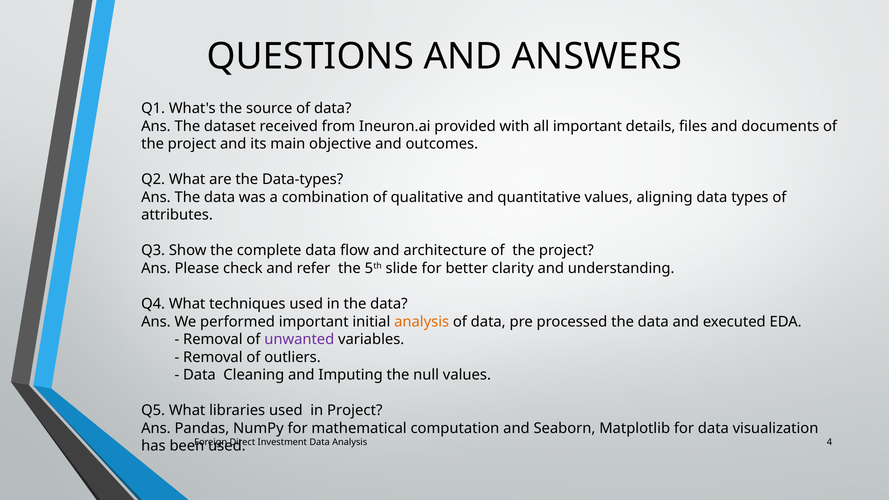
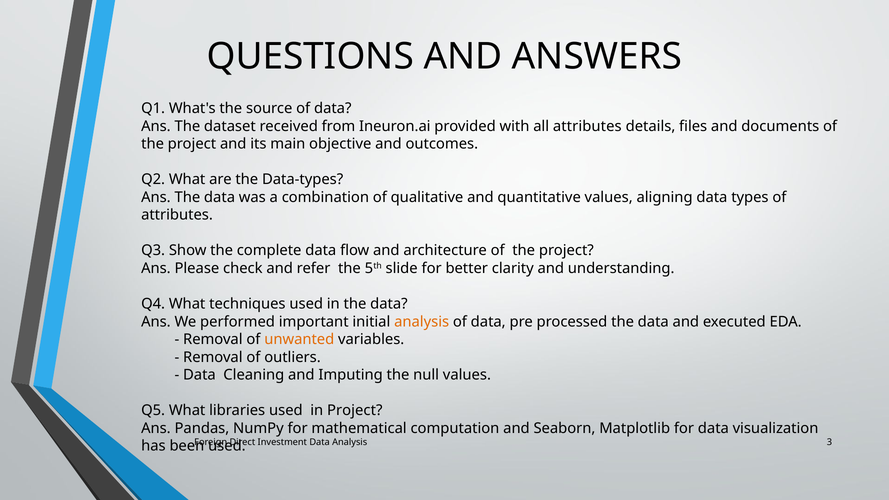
all important: important -> attributes (587, 126)
unwanted colour: purple -> orange (299, 339)
4: 4 -> 3 (830, 442)
